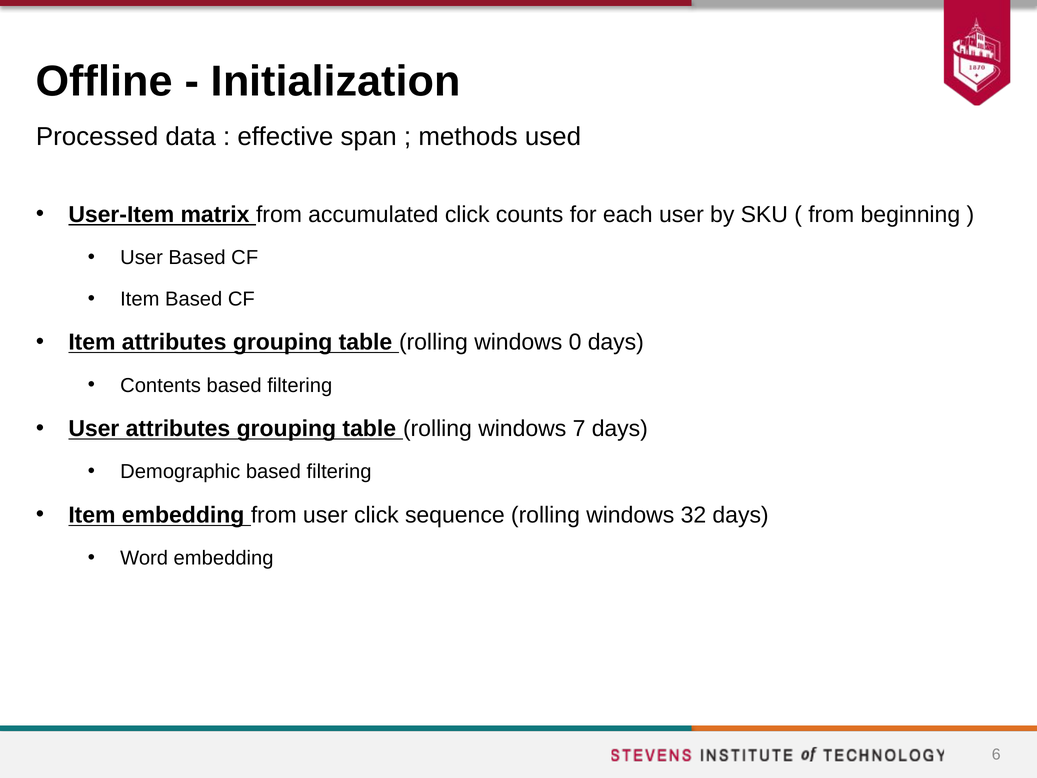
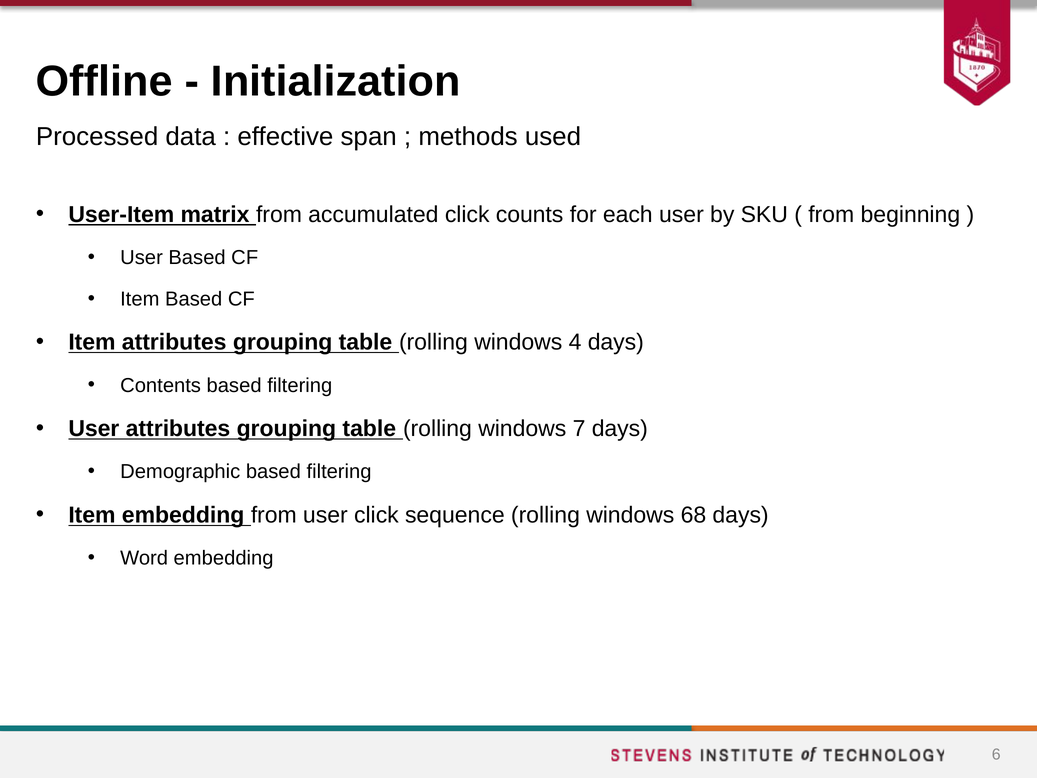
0: 0 -> 4 (575, 342)
32: 32 -> 68 (693, 515)
